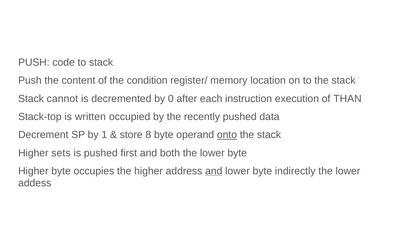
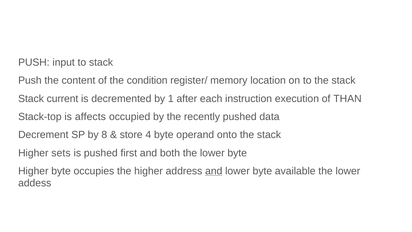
code: code -> input (64, 62)
cannot: cannot -> current (62, 99)
0: 0 -> 1 (171, 99)
written: written -> affects (90, 117)
1: 1 -> 8 (104, 135)
8: 8 -> 4 (148, 135)
onto underline: present -> none (227, 135)
indirectly: indirectly -> available (295, 171)
